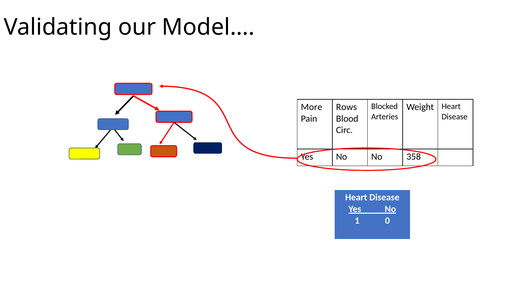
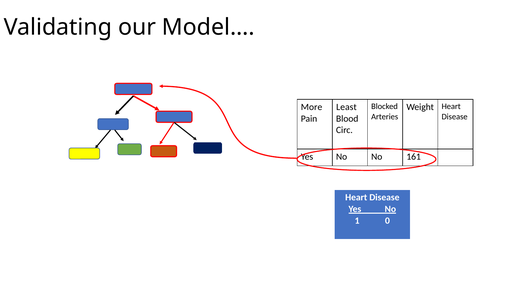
Rows: Rows -> Least (346, 107)
358: 358 -> 161 (414, 157)
